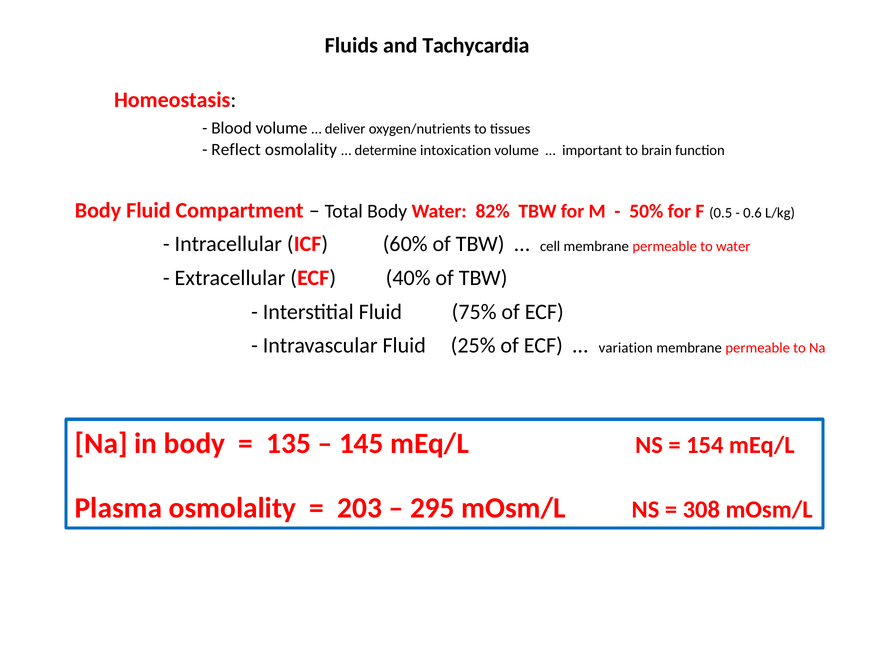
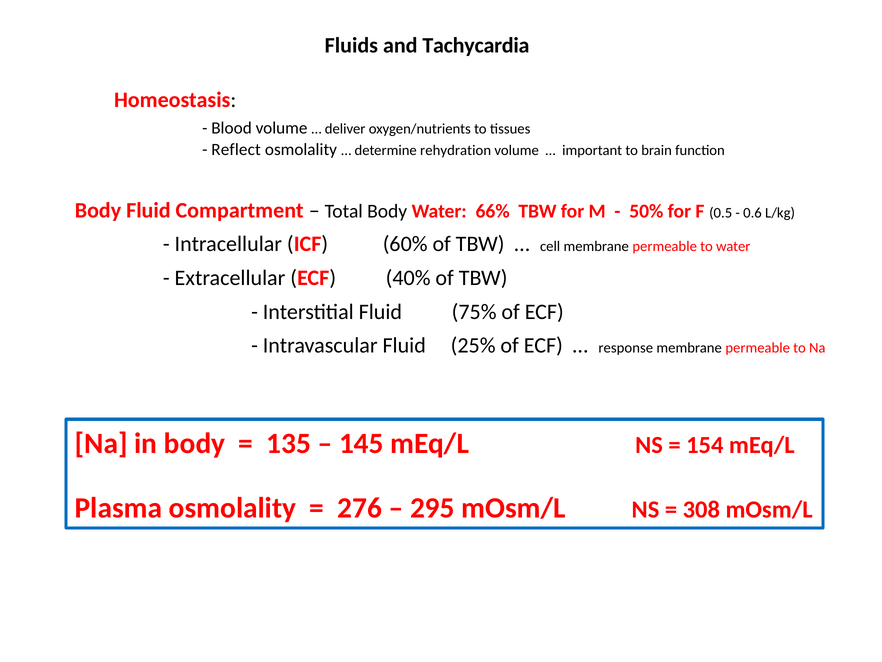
intoxication: intoxication -> rehydration (456, 150)
82%: 82% -> 66% (493, 211)
variation: variation -> response (626, 348)
203: 203 -> 276 (360, 508)
